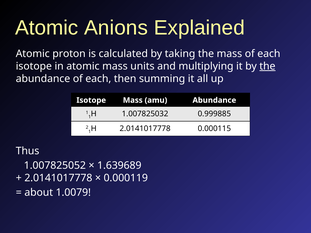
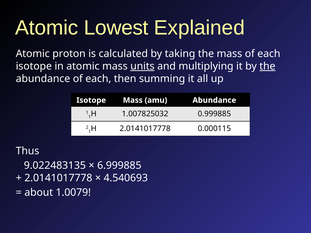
Anions: Anions -> Lowest (116, 28)
units underline: none -> present (142, 66)
1.007825052: 1.007825052 -> 9.022483135 (55, 166)
1.639689: 1.639689 -> 6.999885 (119, 166)
0.000119: 0.000119 -> 4.540693 (126, 178)
